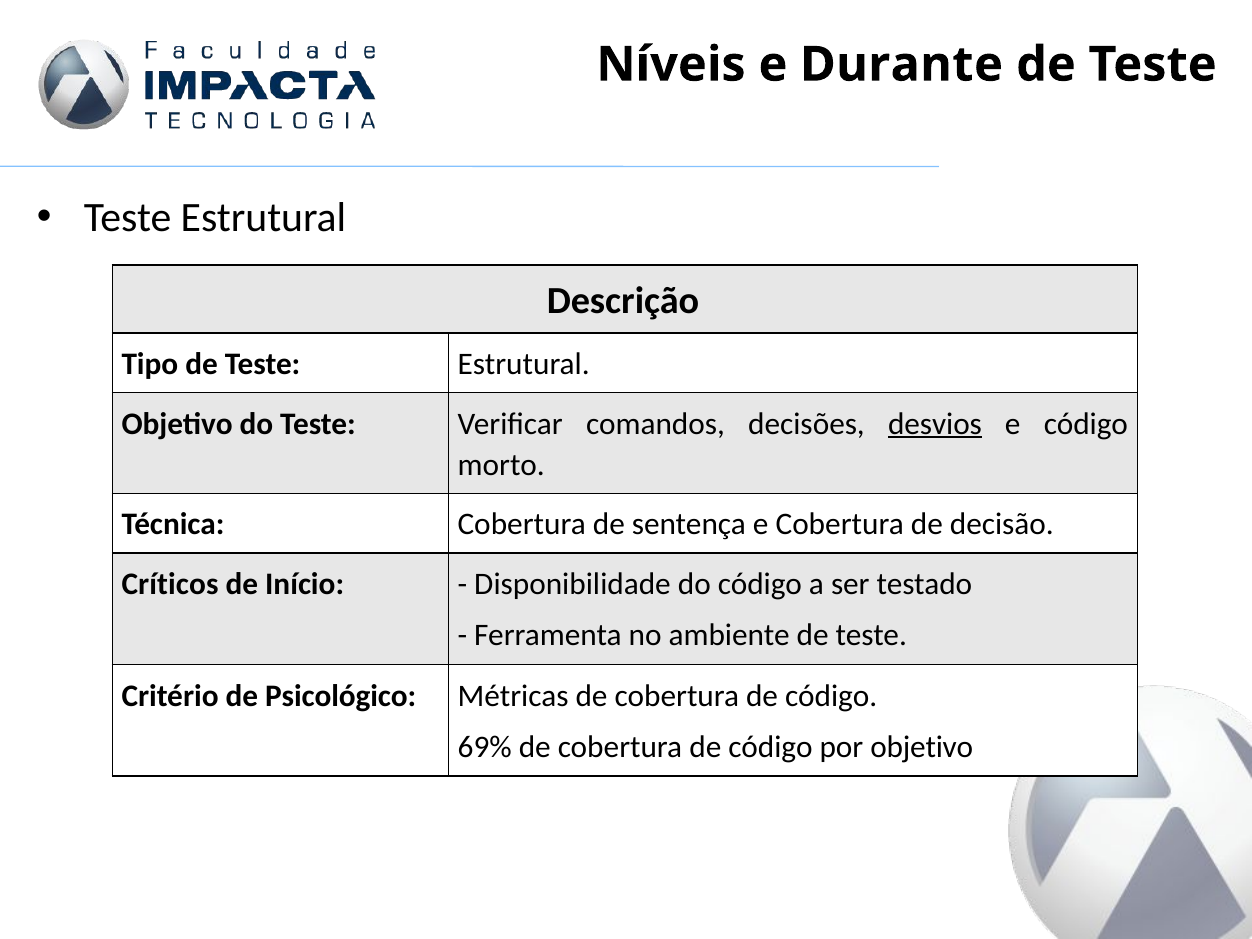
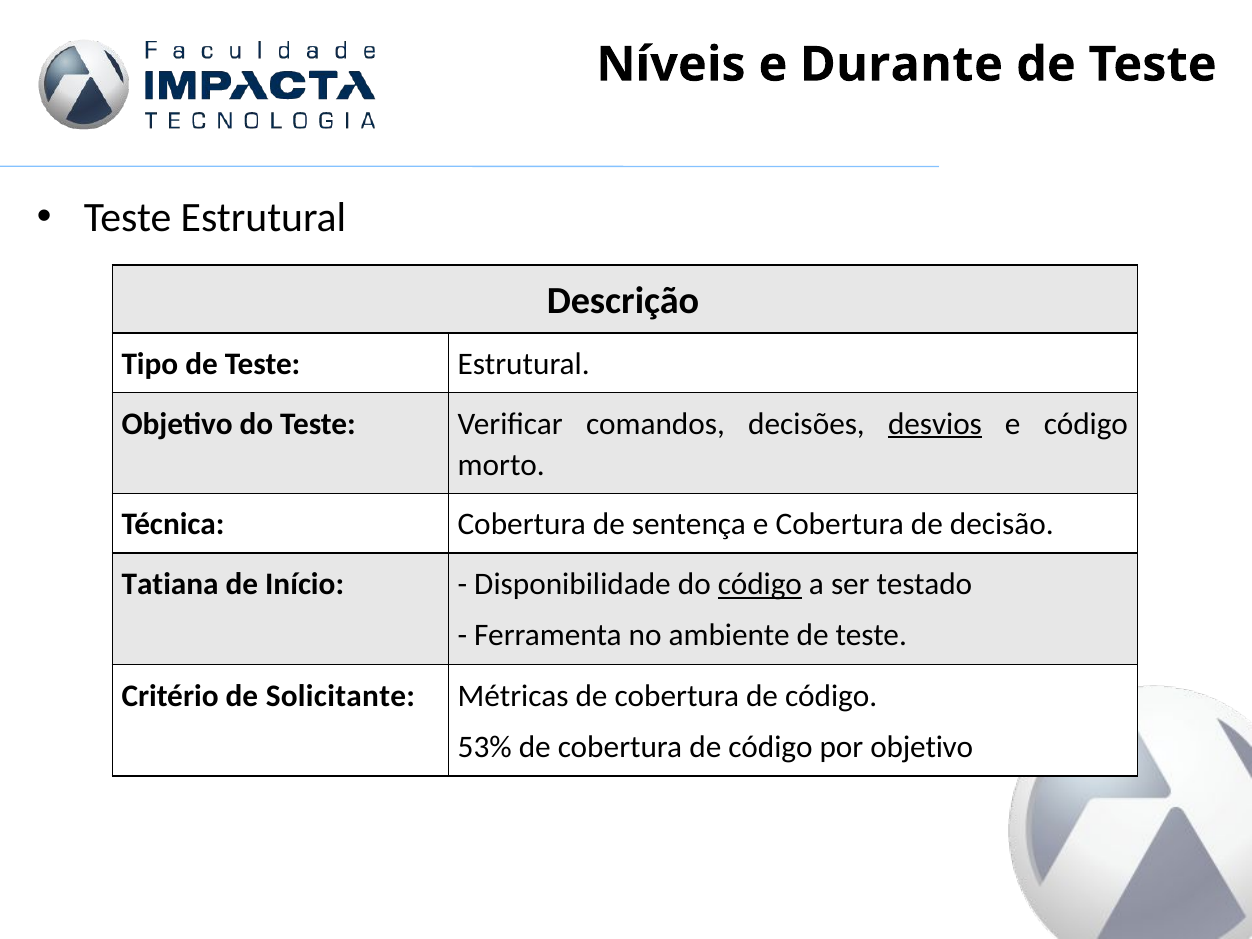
Críticos: Críticos -> Tatiana (170, 584)
código underline: none -> present (760, 584)
Psicológico: Psicológico -> Solicitante (340, 696)
69%: 69% -> 53% (485, 747)
